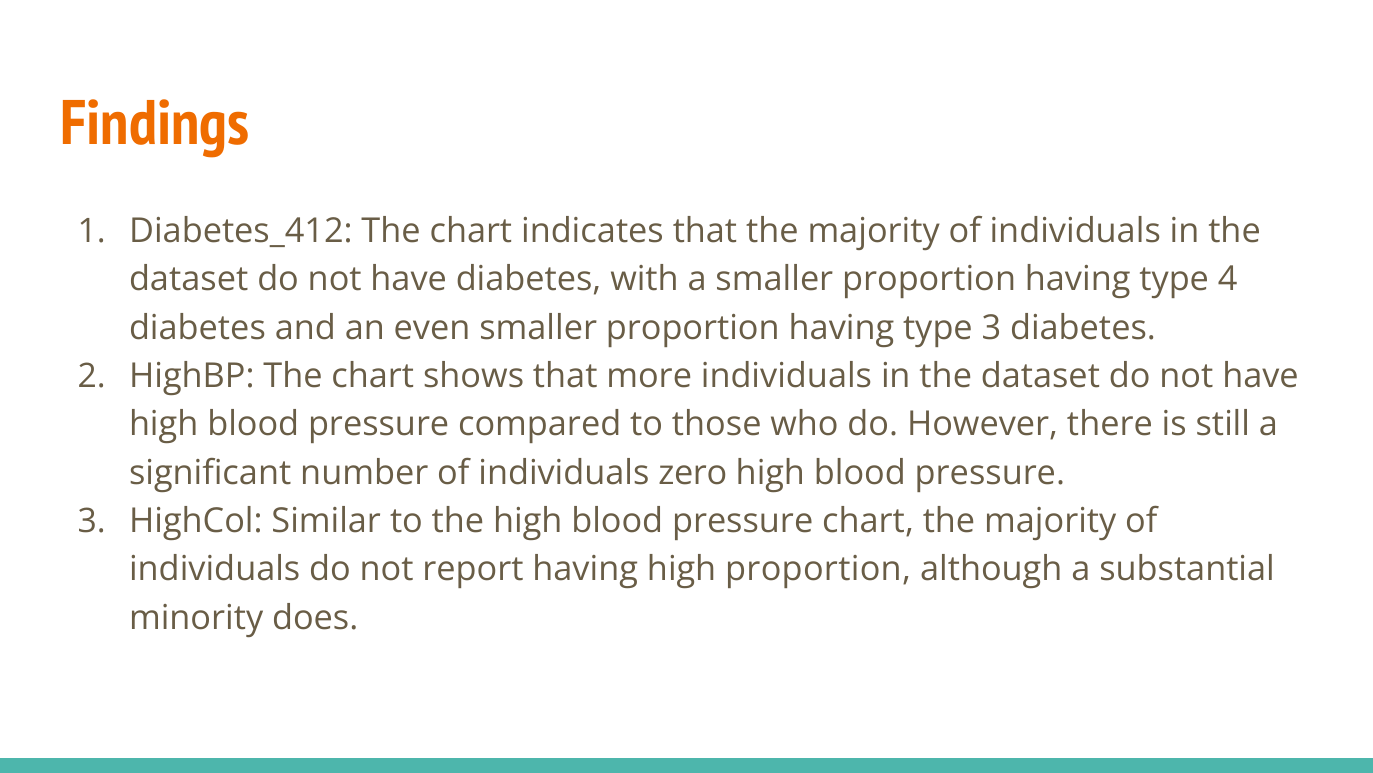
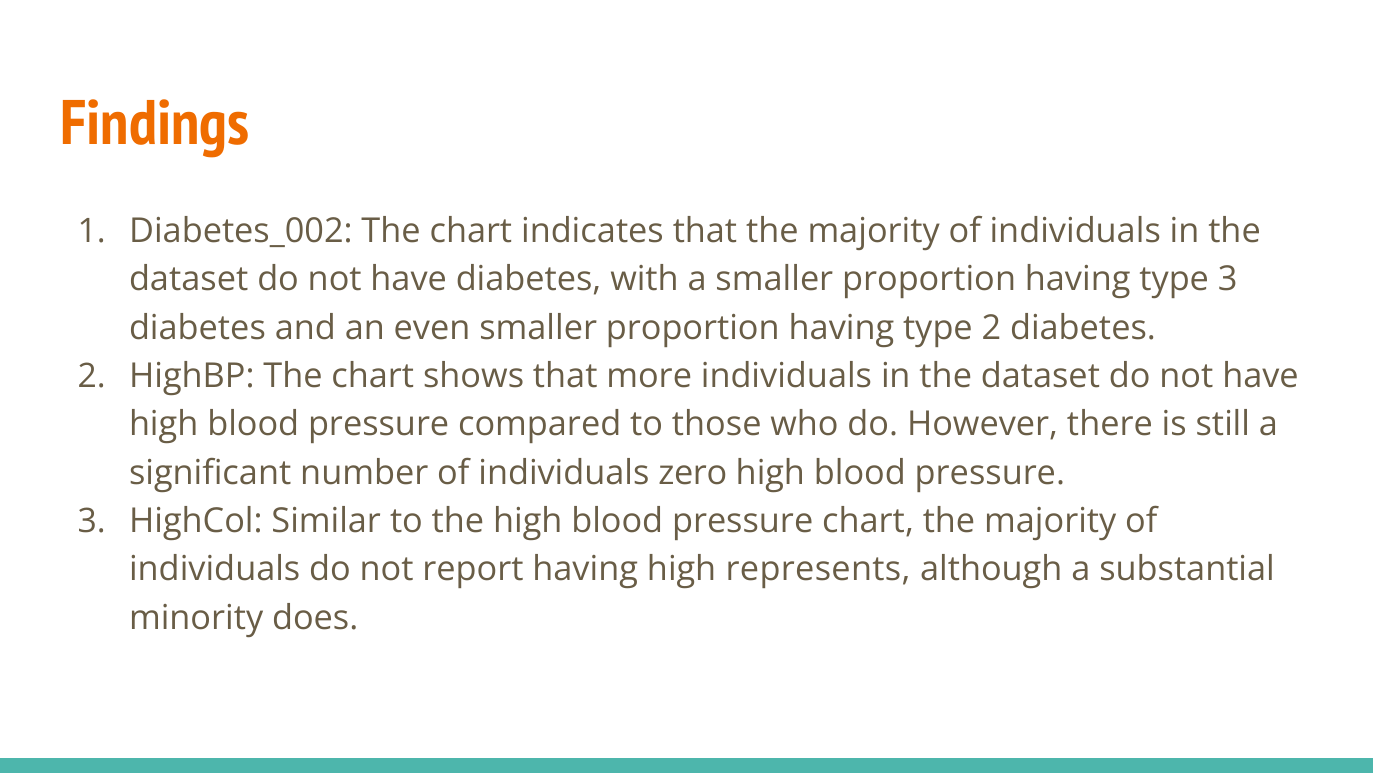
Diabetes_412: Diabetes_412 -> Diabetes_002 (241, 231)
type 4: 4 -> 3 (1228, 279)
type 3: 3 -> 2 (991, 327)
high proportion: proportion -> represents (818, 569)
